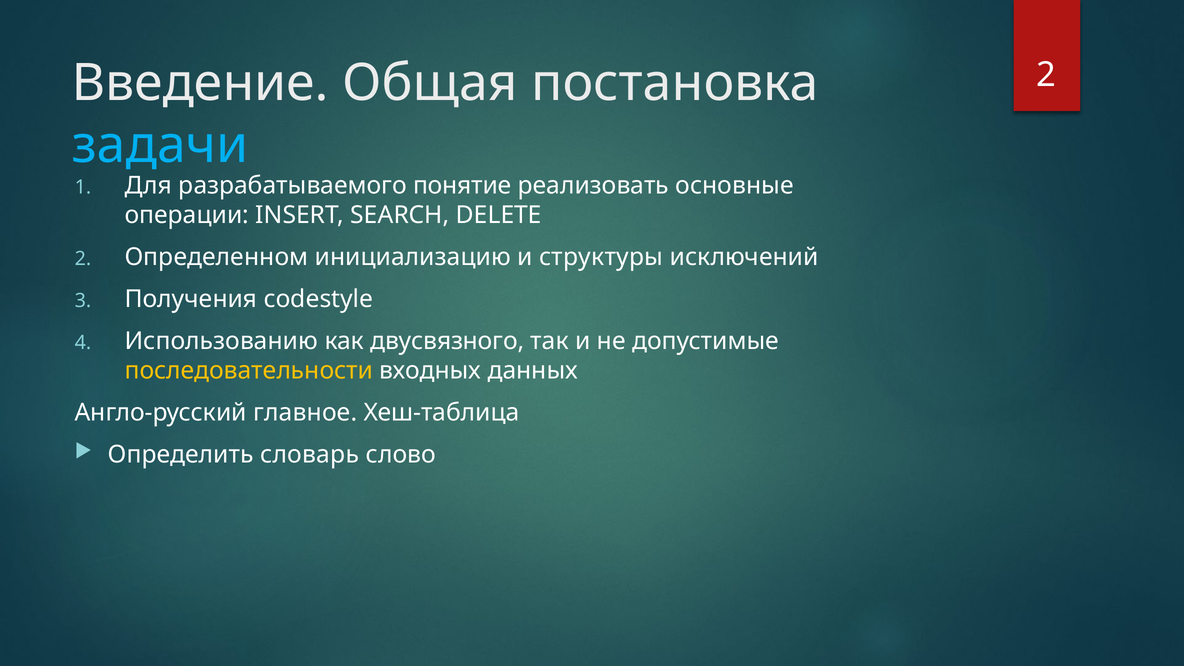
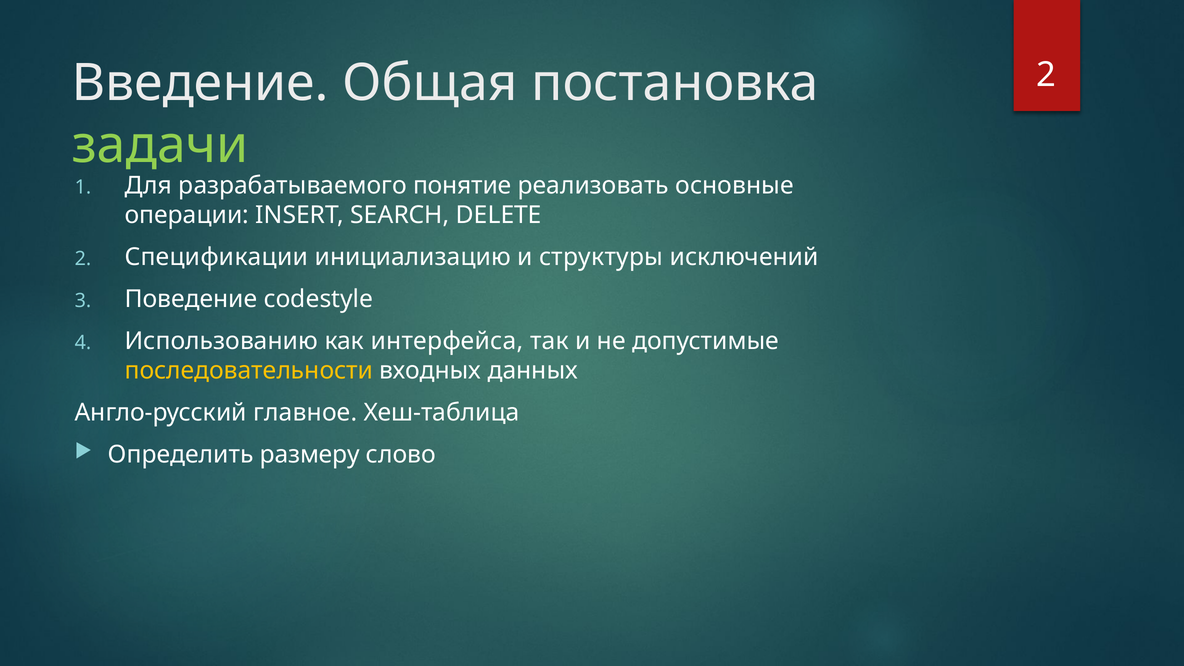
задачи colour: light blue -> light green (160, 145)
Определенном: Определенном -> Спецификации (216, 257)
Получения: Получения -> Поведение (191, 299)
двусвязного: двусвязного -> интерфейса (447, 341)
словарь: словарь -> размеру (310, 455)
